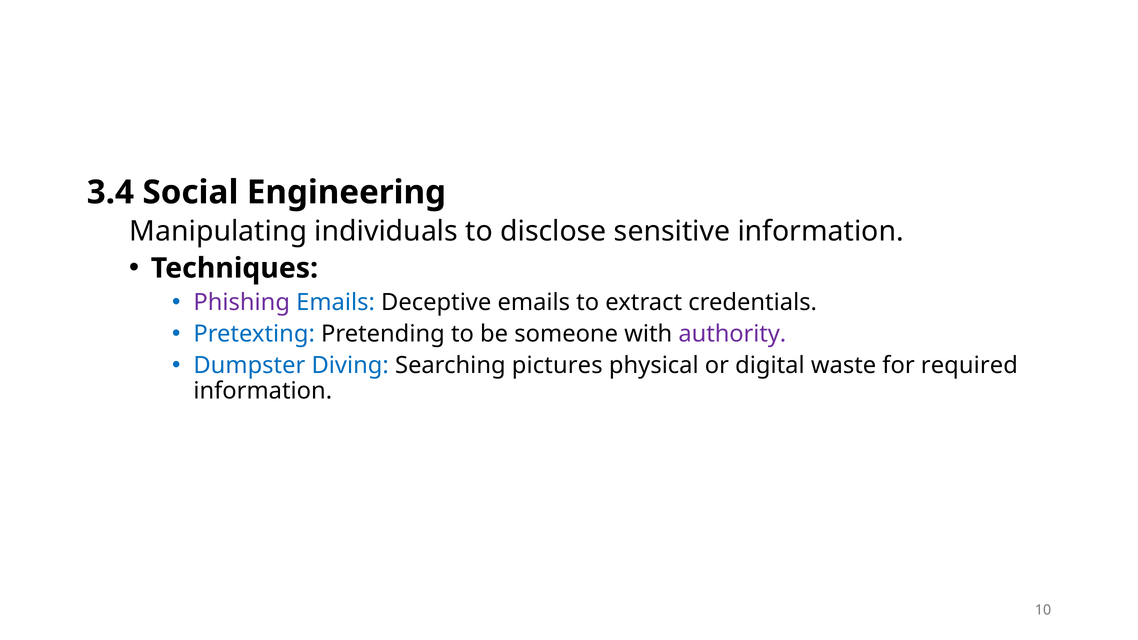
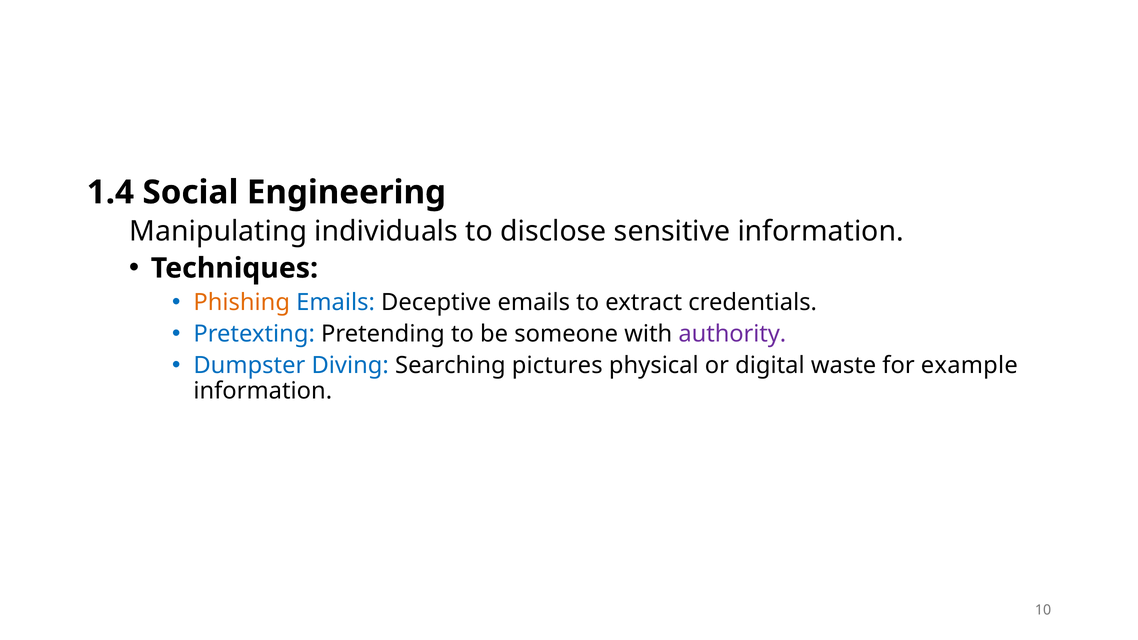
3.4: 3.4 -> 1.4 (110, 192)
Phishing colour: purple -> orange (242, 302)
required: required -> example (969, 365)
